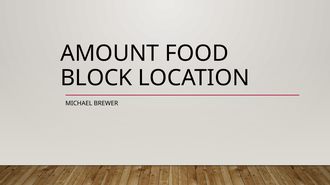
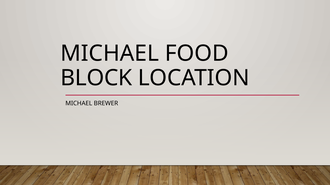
AMOUNT: AMOUNT -> MICHAEL (110, 54)
